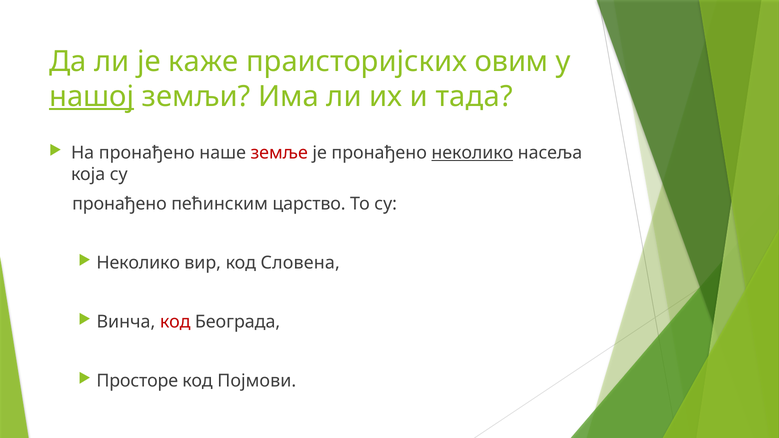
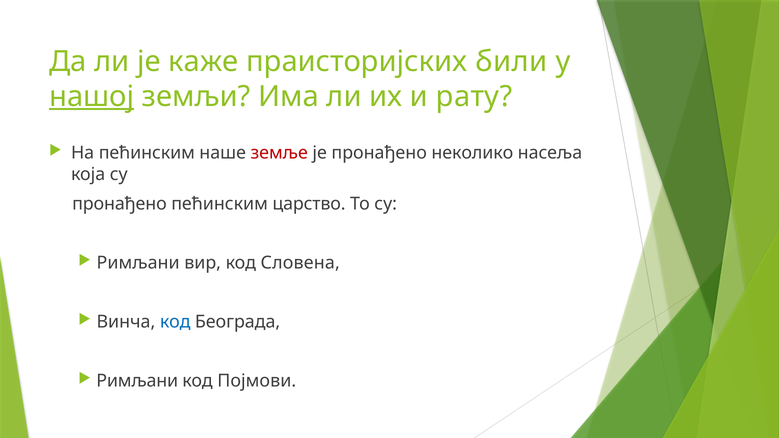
овим: овим -> били (511, 61)
тада: тада -> рату (474, 96)
На пронађено: пронађено -> пећинским (147, 153)
неколико underline: present -> none (472, 153)
Неколико: Неколико -> Римљани (138, 263)
код colour: red -> blue (175, 322)
Просторе: Просторе -> Римљани (137, 381)
